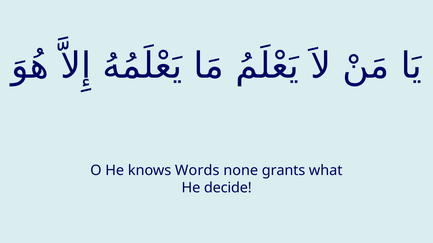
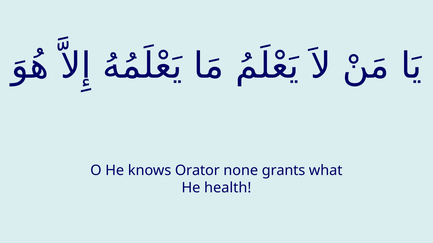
Words: Words -> Orator (197, 171)
decide: decide -> health (228, 188)
